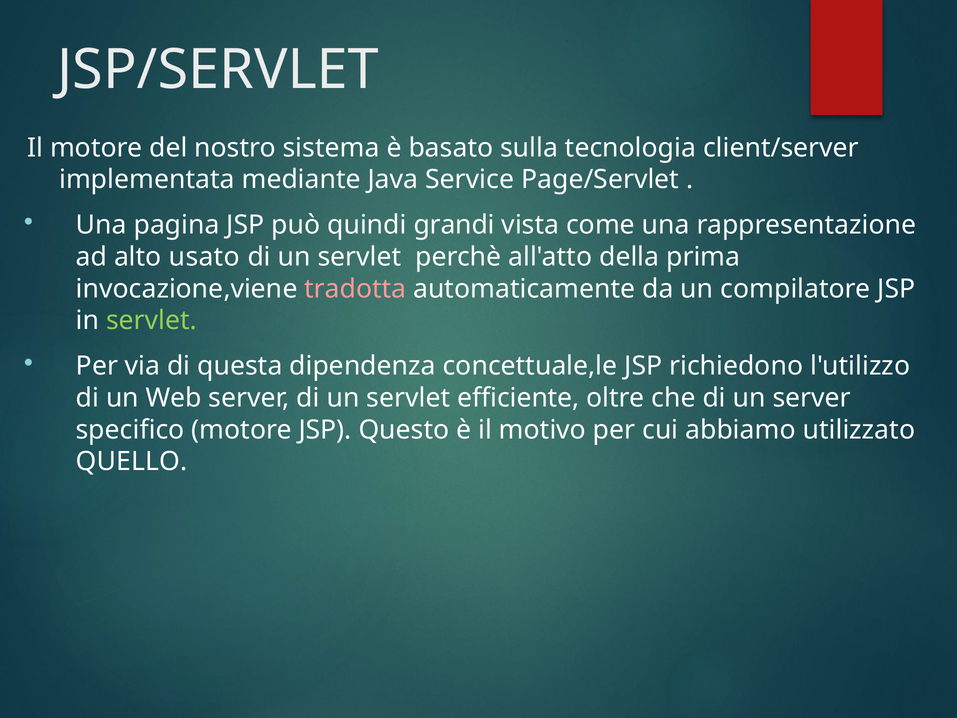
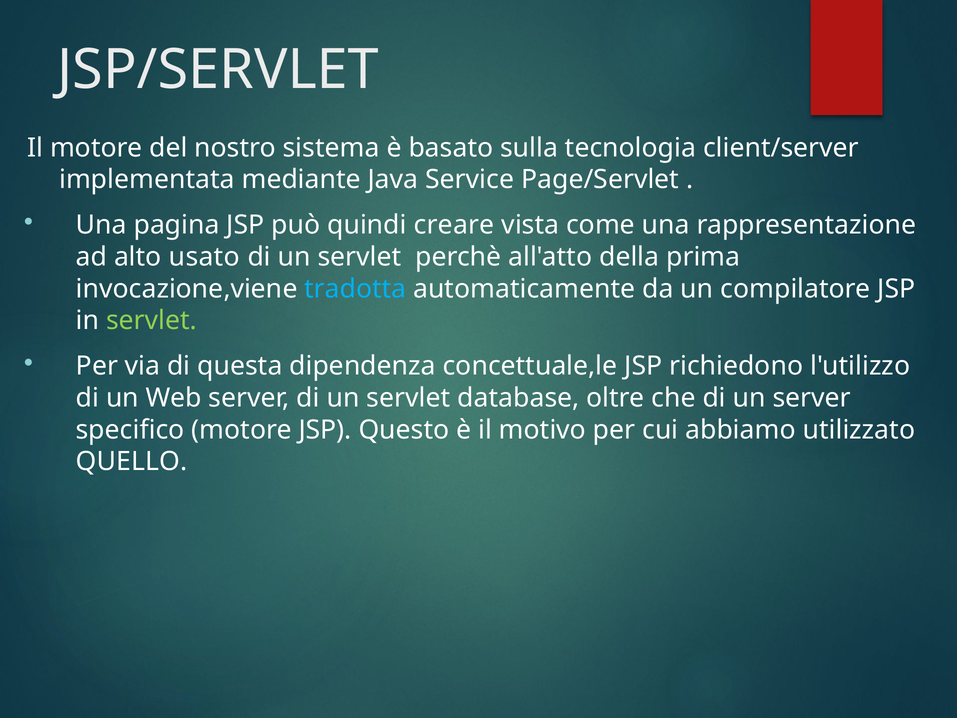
grandi: grandi -> creare (454, 225)
tradotta colour: pink -> light blue (355, 289)
efficiente: efficiente -> database (518, 398)
